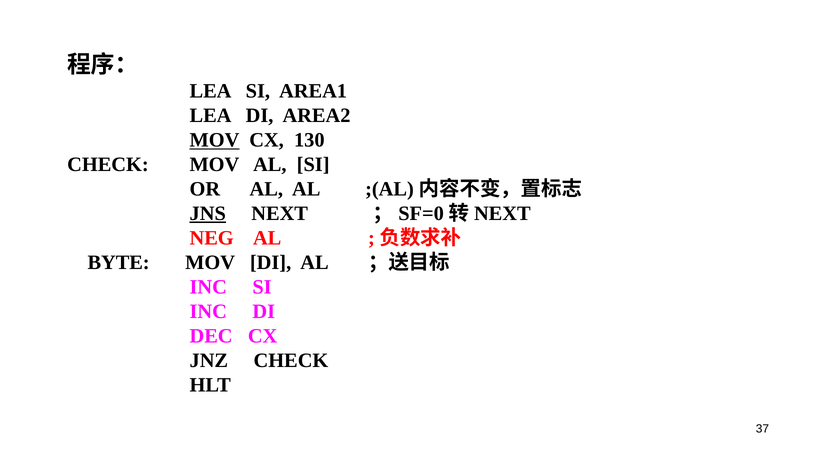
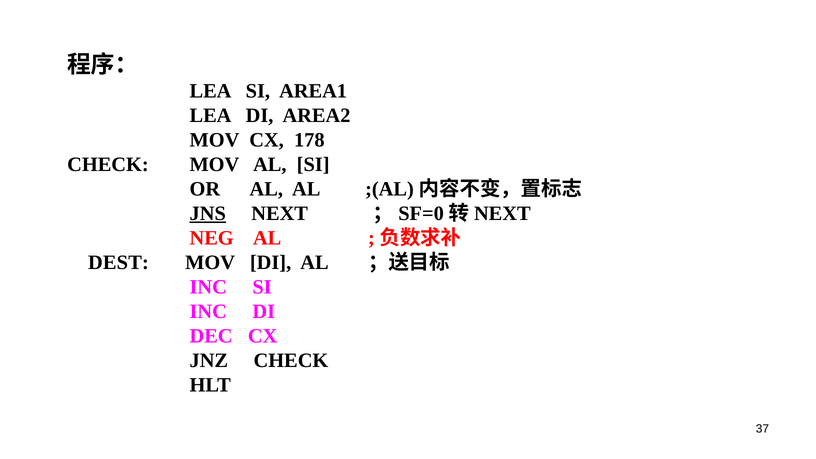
MOV underline: present -> none (215, 140)
130: 130 -> 178 (309, 140)
BYTE: BYTE -> DEST (118, 262)
